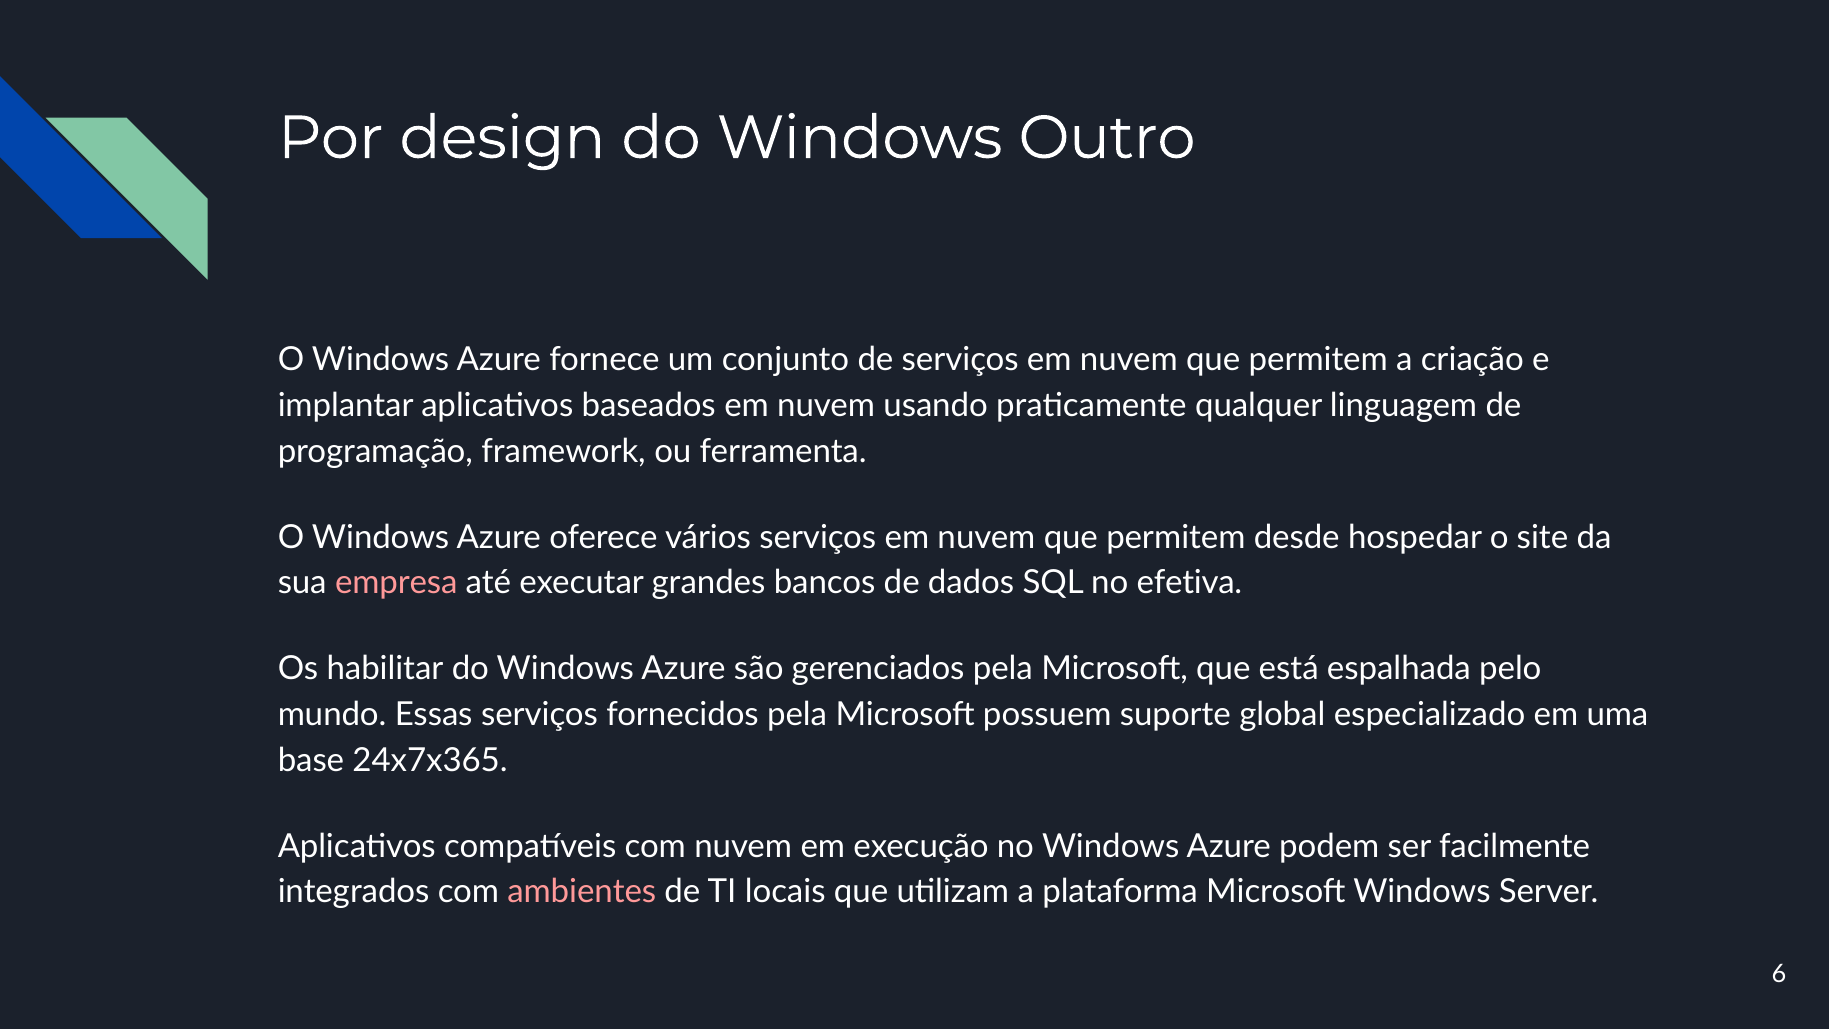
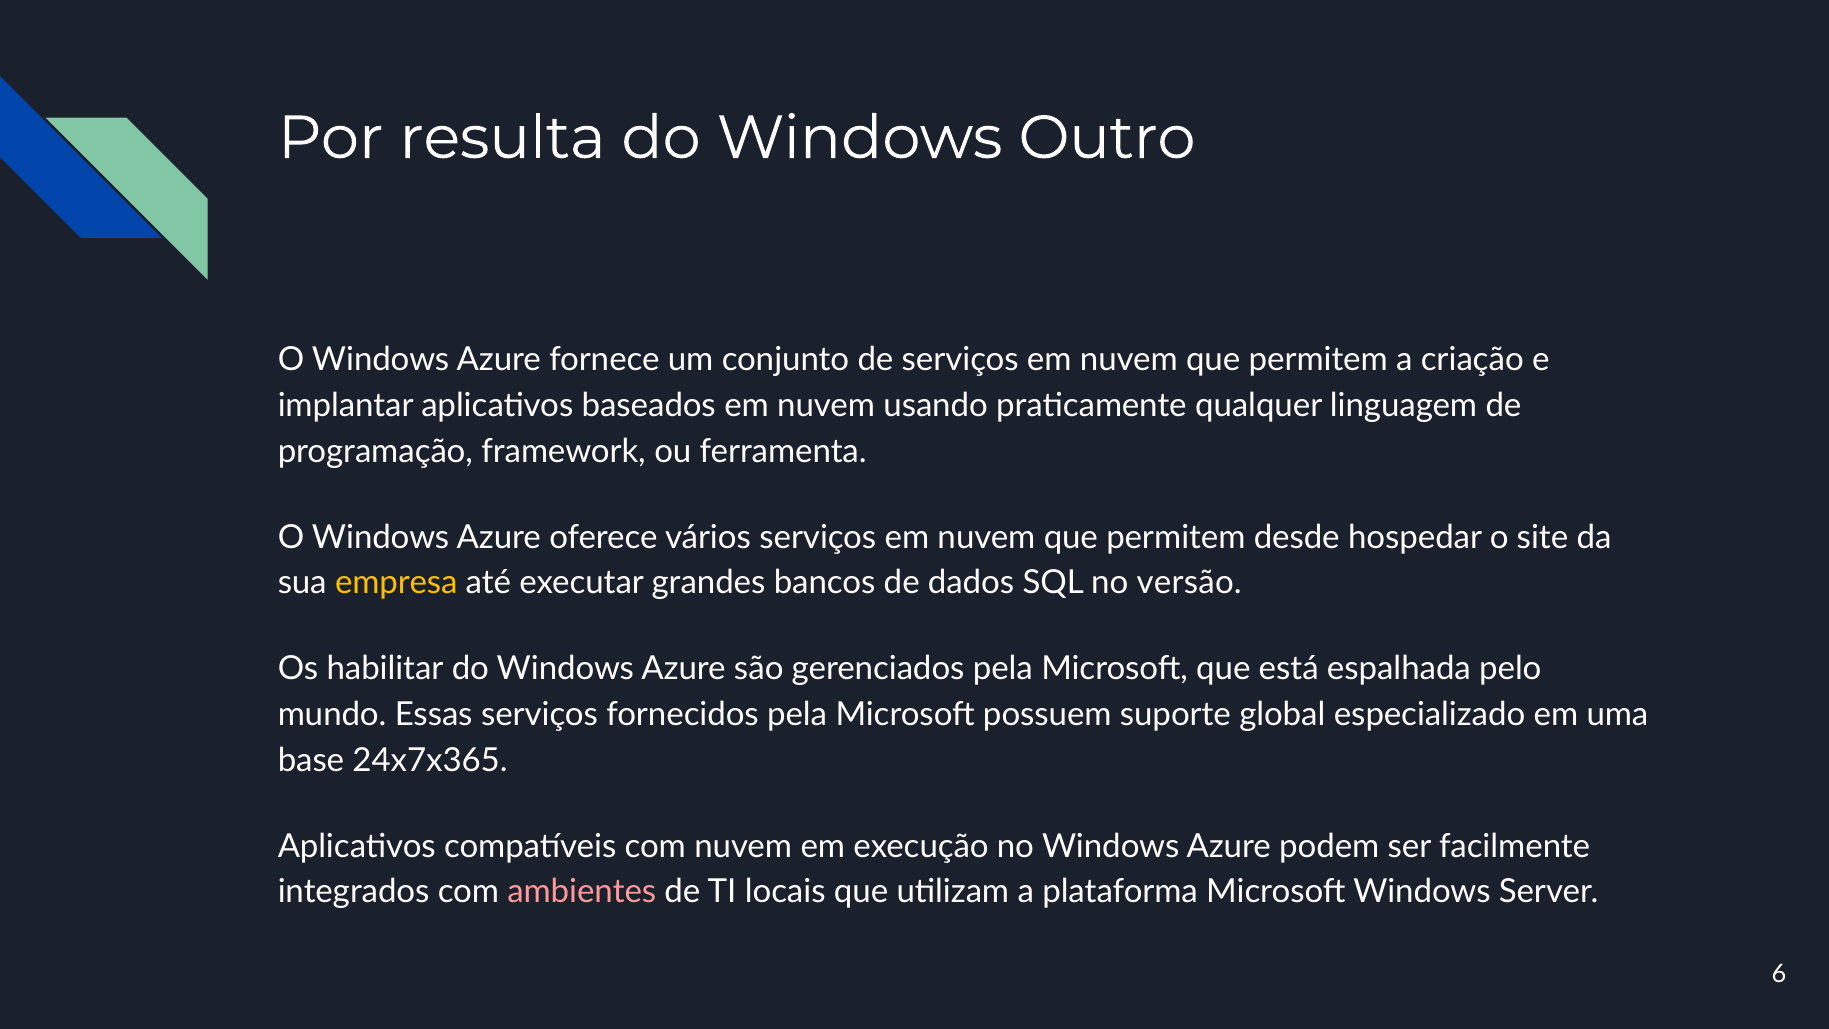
design: design -> resulta (503, 138)
empresa colour: pink -> yellow (396, 583)
efetiva: efetiva -> versão (1189, 583)
